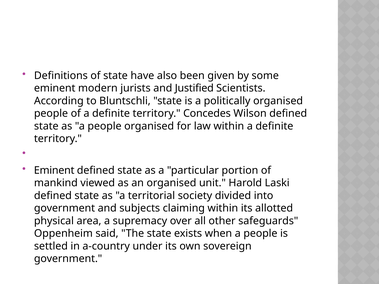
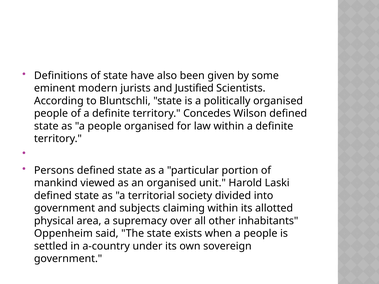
Eminent: Eminent -> Persons (54, 170)
safeguards: safeguards -> inhabitants (268, 221)
